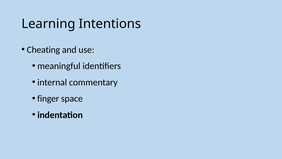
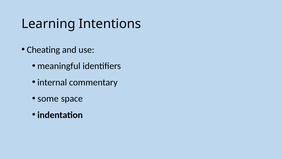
finger: finger -> some (48, 98)
